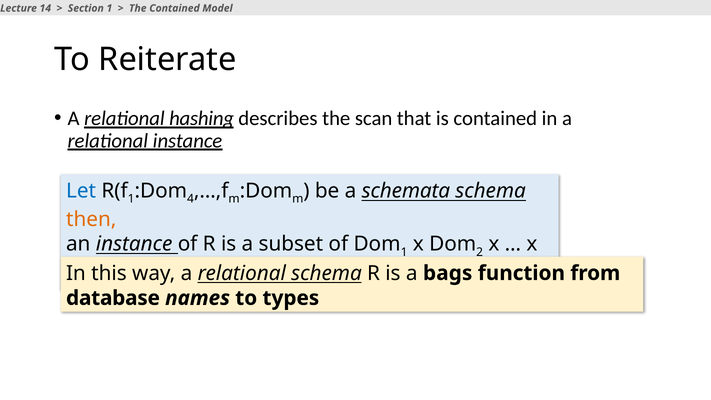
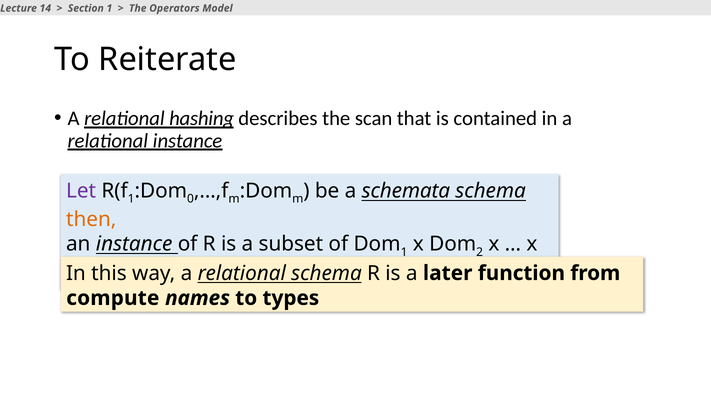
The Contained: Contained -> Operators (174, 8)
Let colour: blue -> purple (81, 191)
4: 4 -> 0 (190, 199)
bags: bags -> later (448, 273)
database: database -> compute (113, 298)
